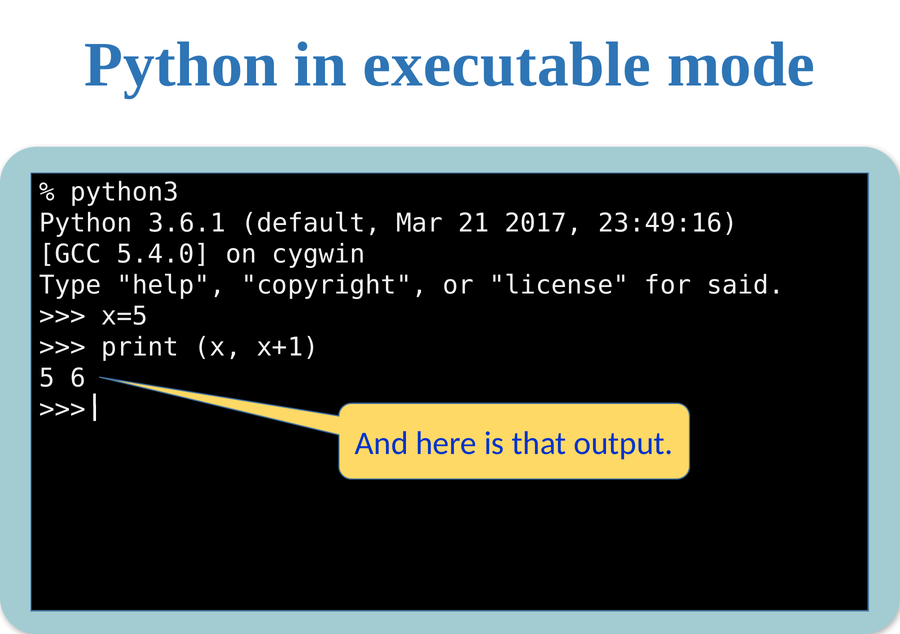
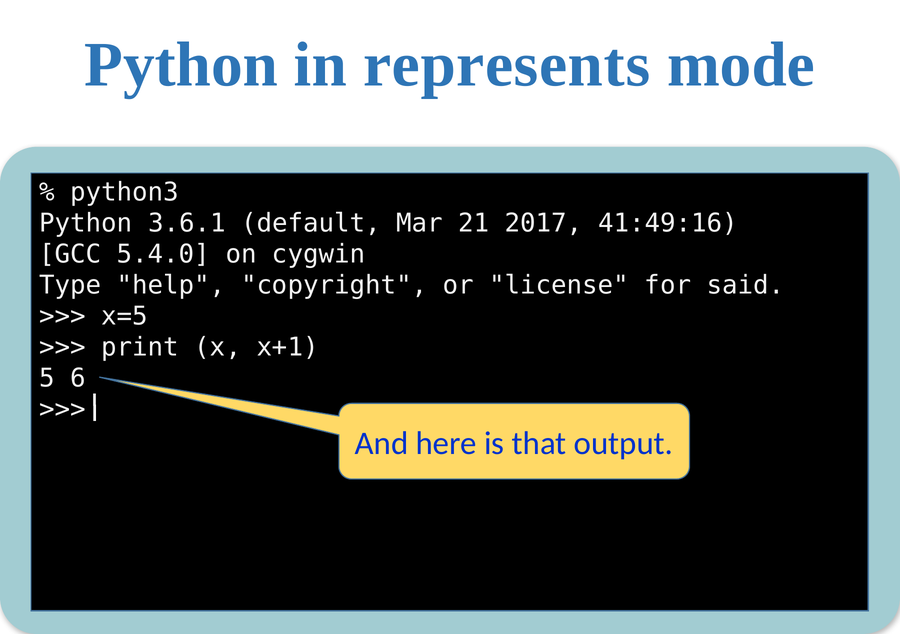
executable: executable -> represents (507, 65)
23:49:16: 23:49:16 -> 41:49:16 (668, 223)
